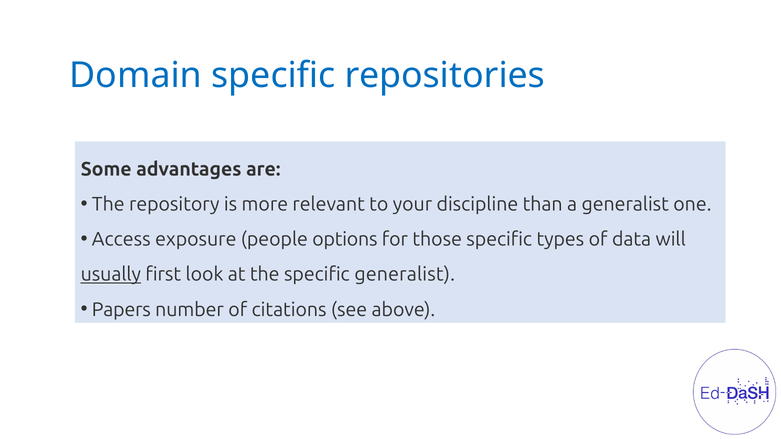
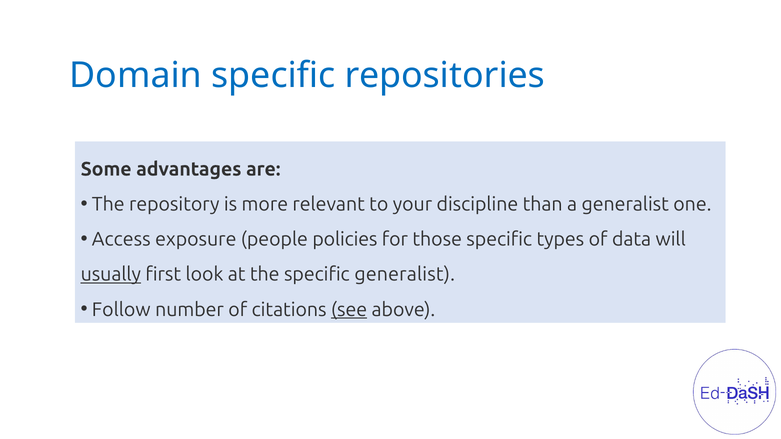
options: options -> policies (345, 239)
Papers: Papers -> Follow (121, 310)
see underline: none -> present (349, 310)
